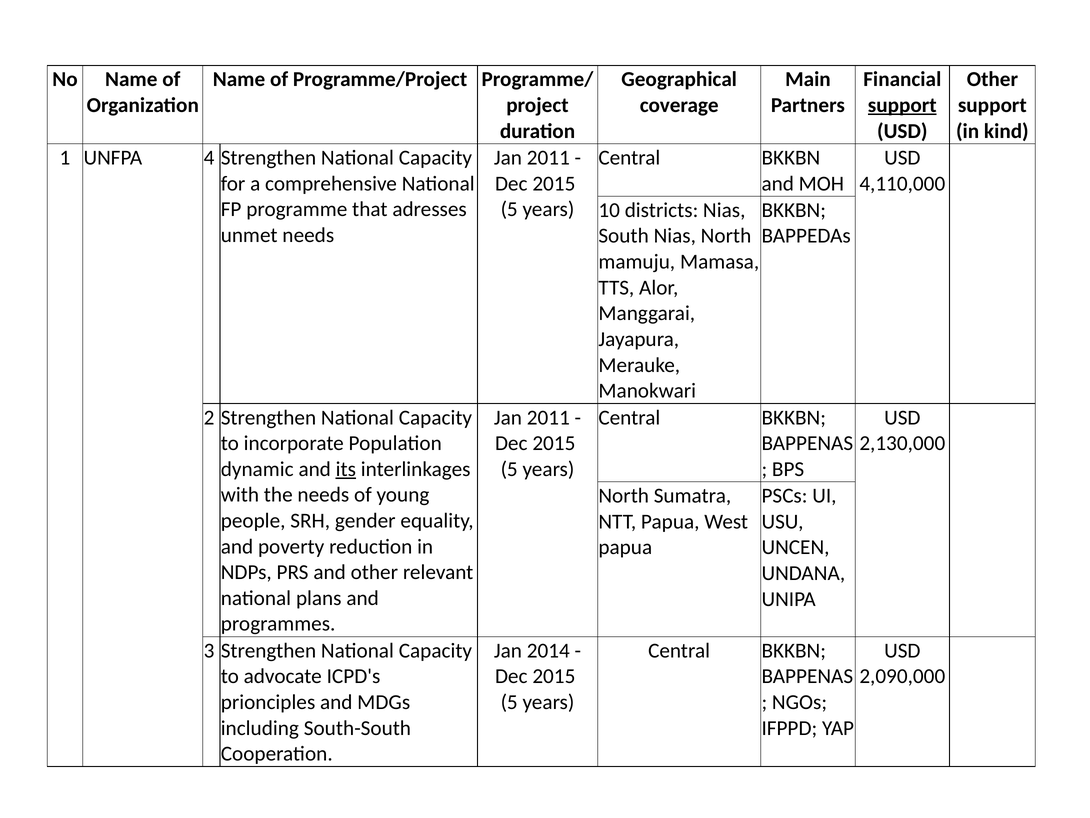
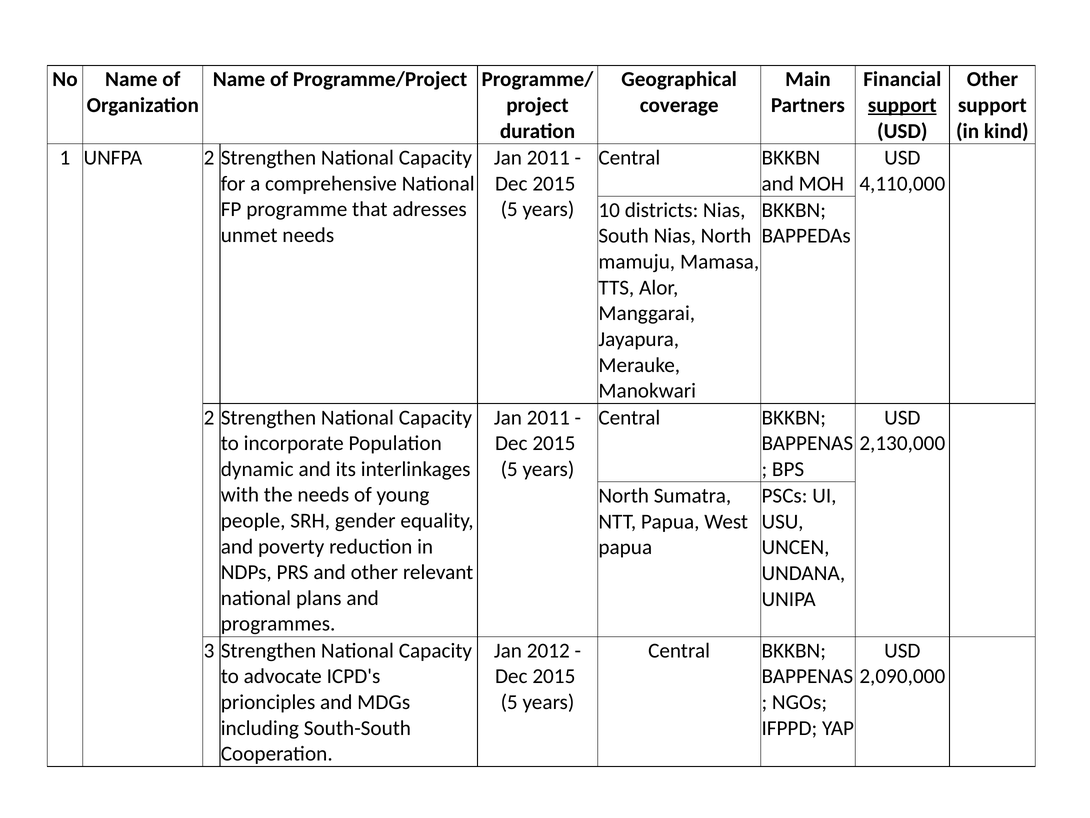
UNFPA 4: 4 -> 2 (209, 158)
its underline: present -> none (346, 469)
2014: 2014 -> 2012 (548, 650)
